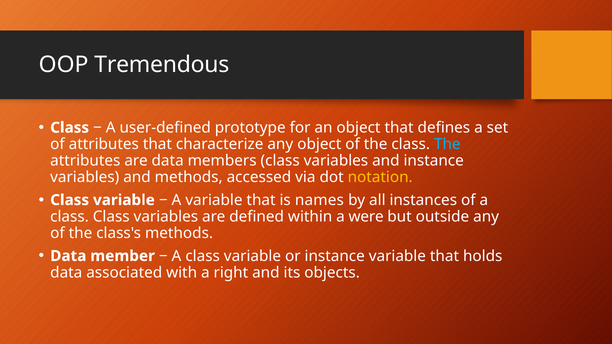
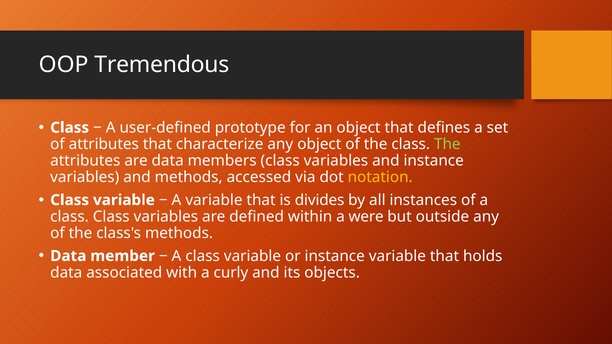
The colour: light blue -> light green (447, 144)
names: names -> divides (320, 200)
right: right -> curly (231, 273)
